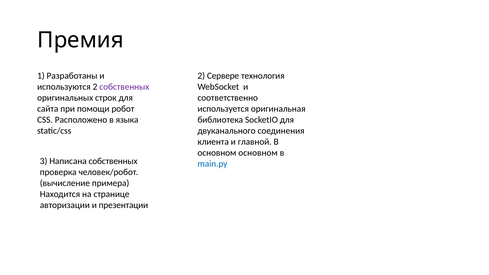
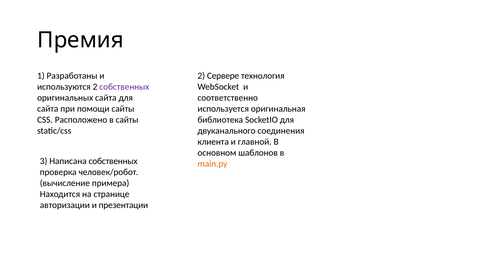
оригинальных строк: строк -> сайта (106, 98)
помощи робот: робот -> сайты (123, 109)
в языка: языка -> сайты (127, 120)
основном основном: основном -> шаблонов (258, 153)
main.py colour: blue -> orange (212, 164)
